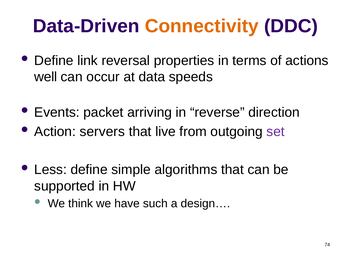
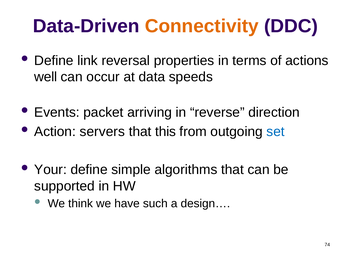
live: live -> this (166, 132)
set colour: purple -> blue (276, 132)
Less: Less -> Your (51, 170)
